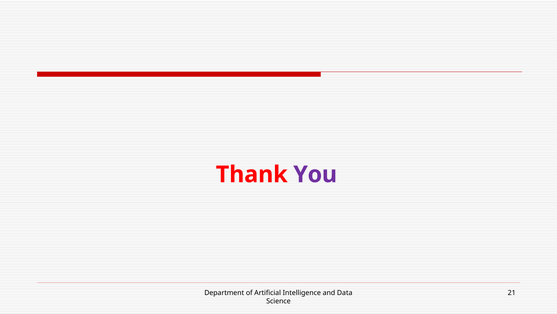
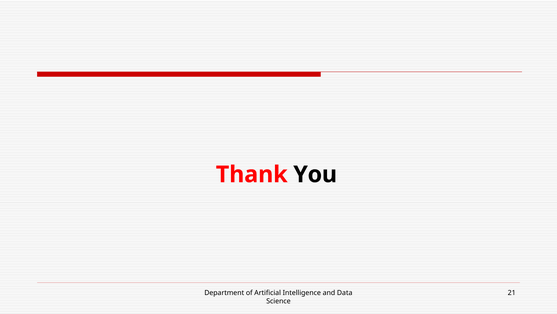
You colour: purple -> black (315, 174)
